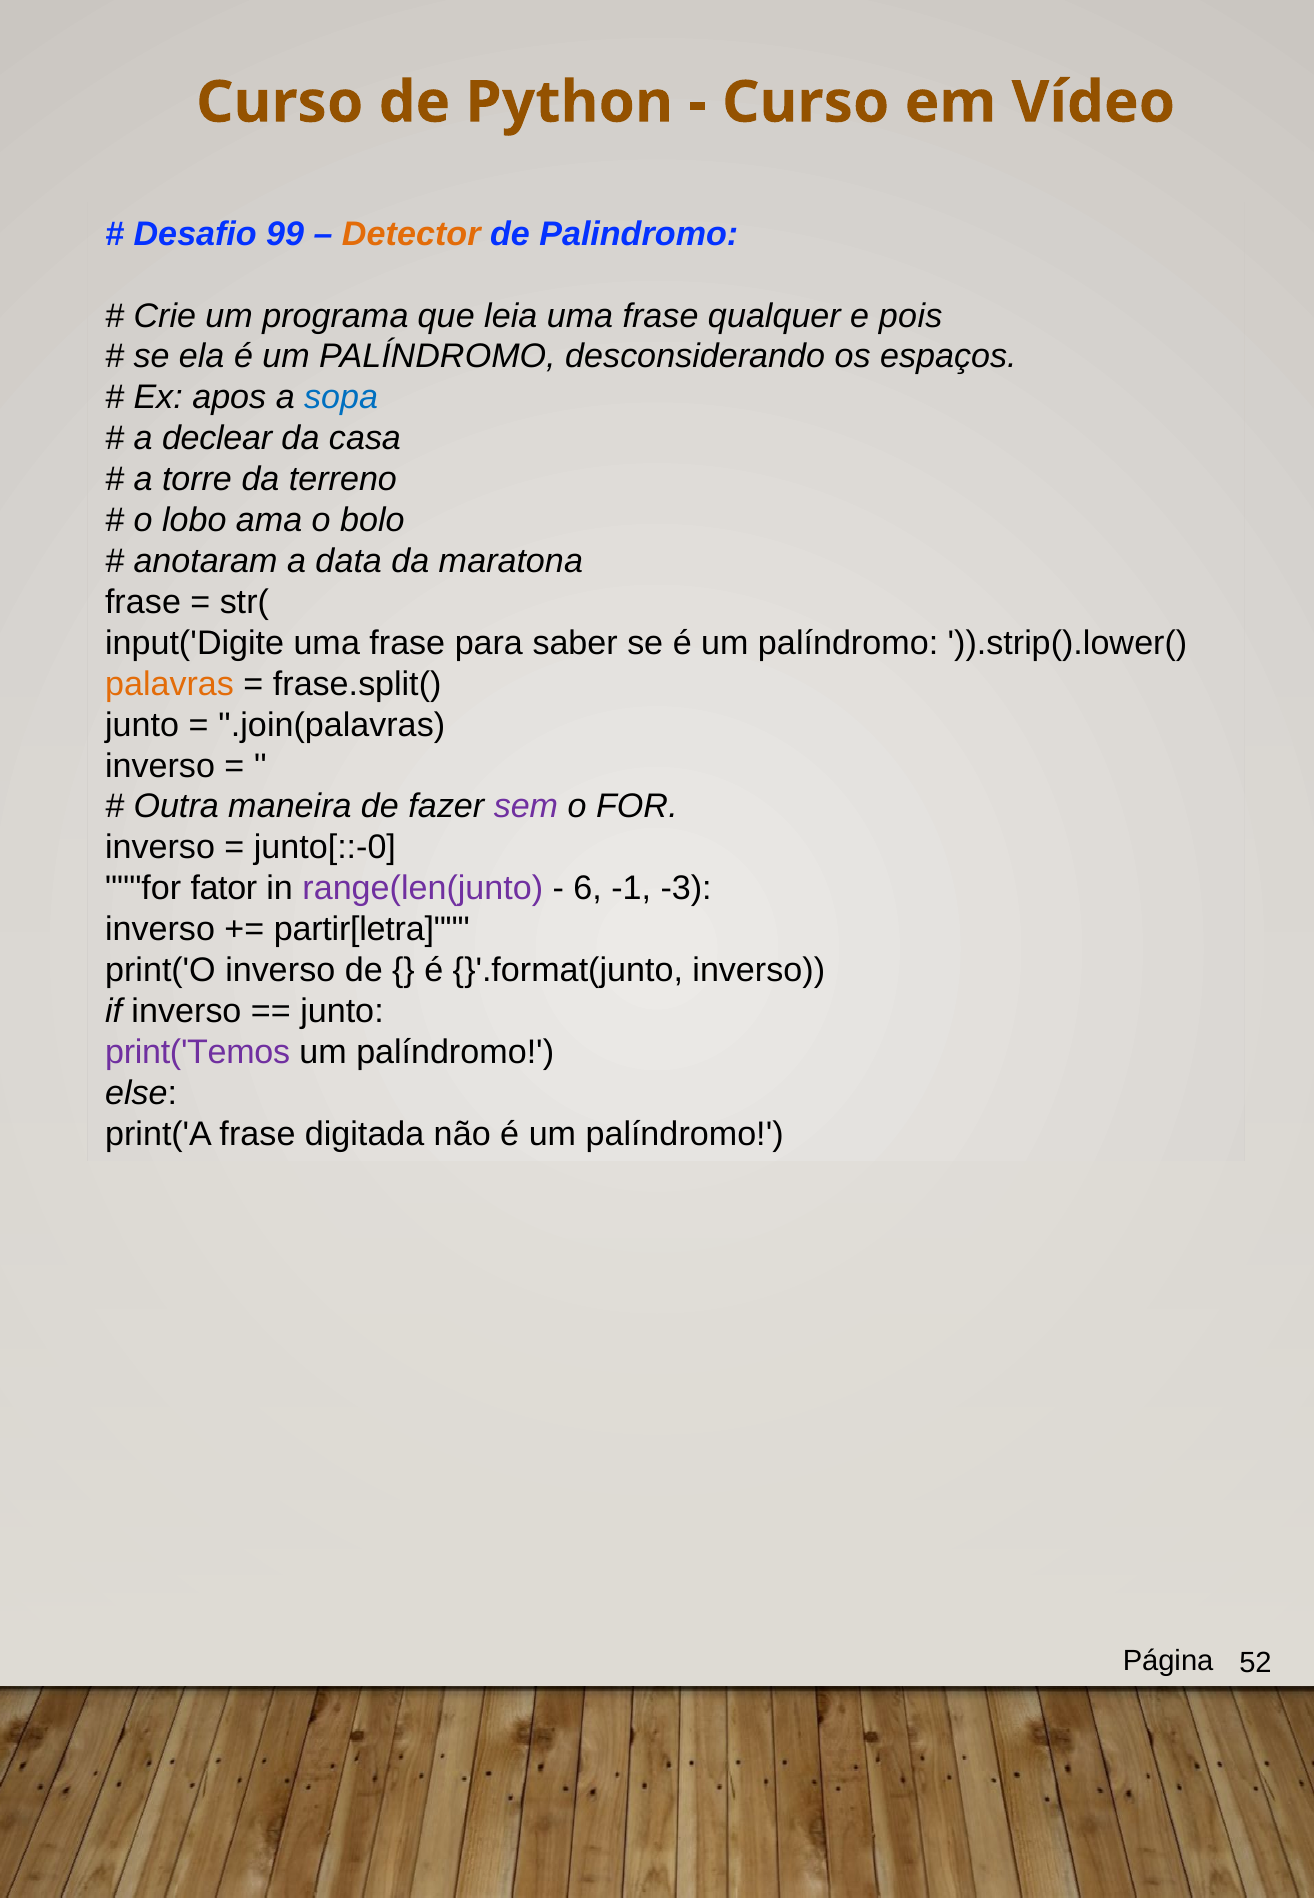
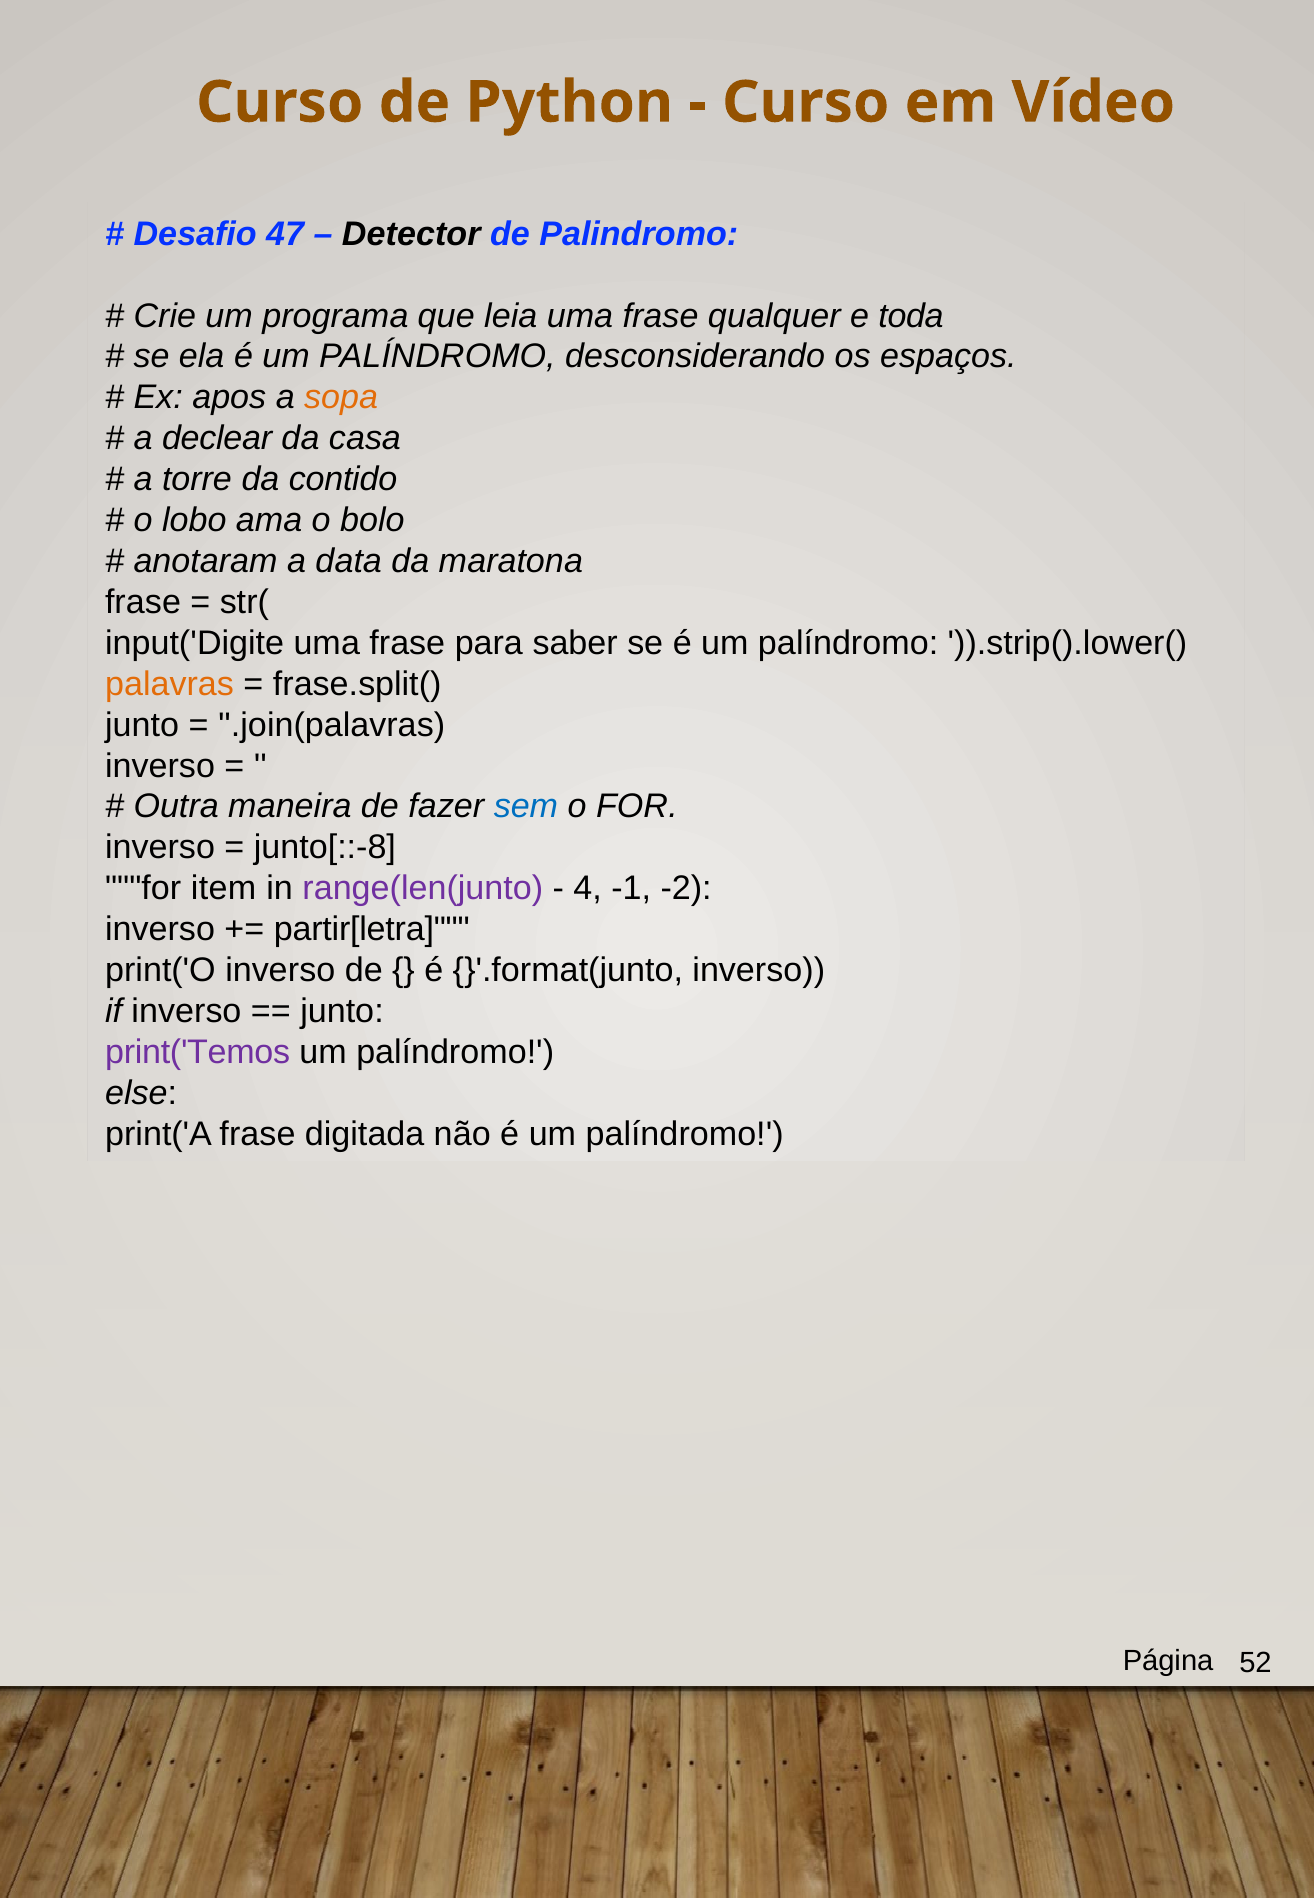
99: 99 -> 47 (285, 234)
Detector colour: orange -> black (411, 234)
pois: pois -> toda (911, 316)
sopa colour: blue -> orange (341, 398)
terreno: terreno -> contido (343, 479)
sem colour: purple -> blue (526, 807)
junto[::-0: junto[::-0 -> junto[::-8 (325, 848)
fator: fator -> item (224, 888)
6: 6 -> 4 (588, 888)
-3: -3 -> -2 (686, 888)
